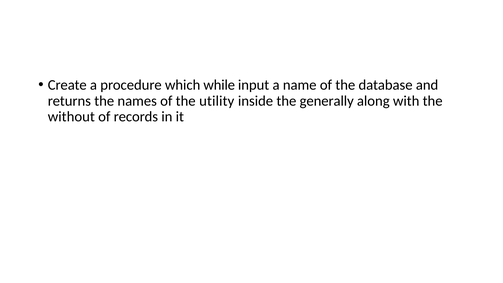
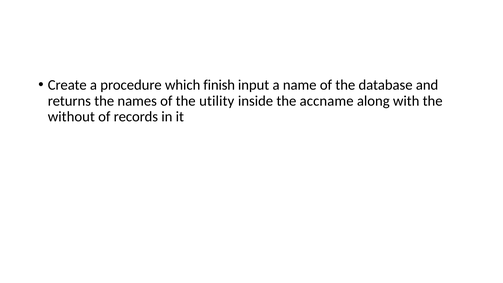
while: while -> finish (219, 85)
generally: generally -> accname (327, 101)
